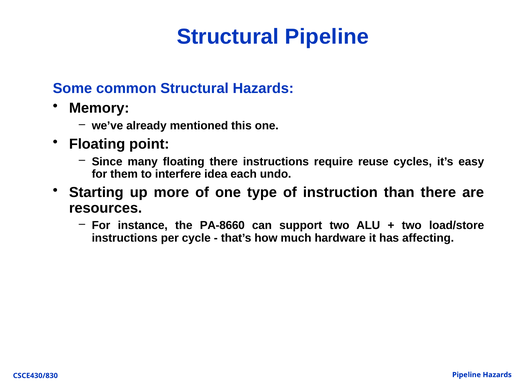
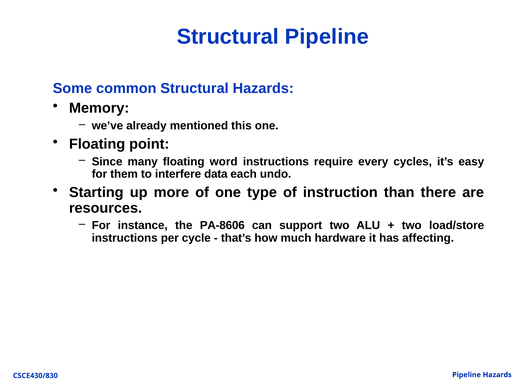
floating there: there -> word (224, 162)
reuse: reuse -> every (373, 162)
idea: idea -> data (216, 174)
PA-8660: PA-8660 -> PA-8606 (222, 226)
